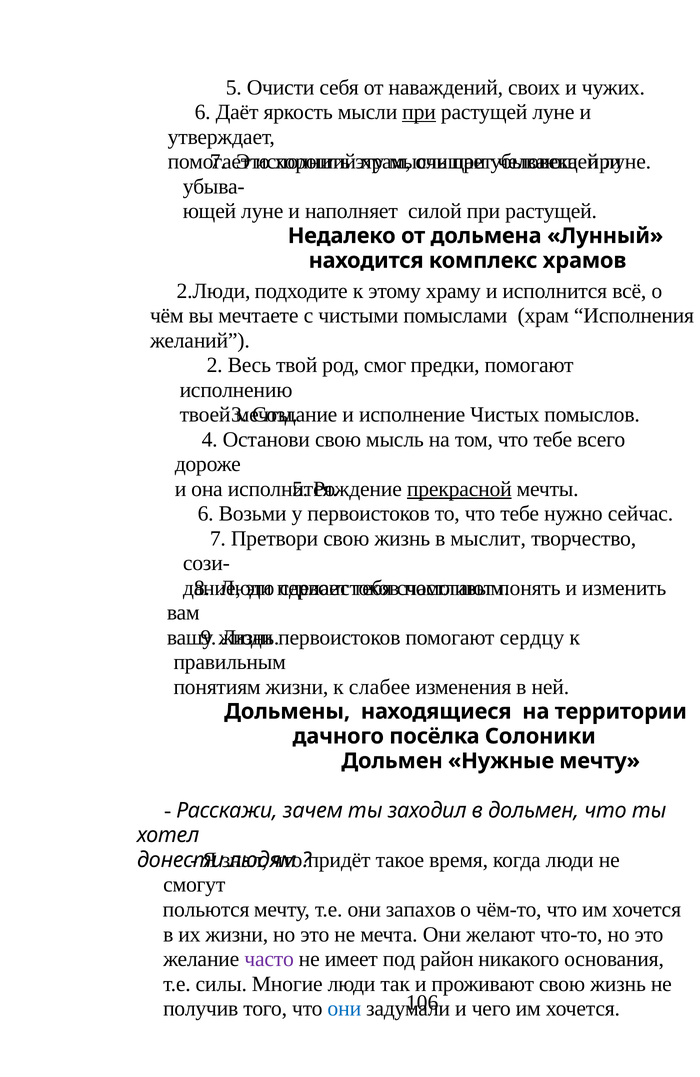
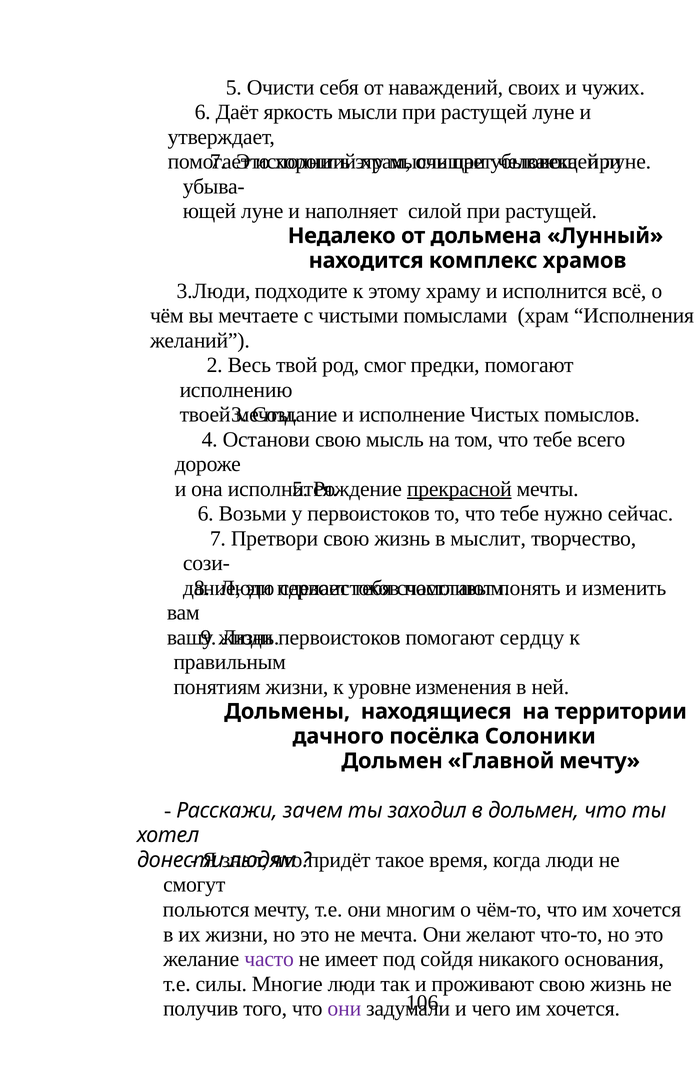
при underline: present -> none (419, 112)
2.Люди: 2.Люди -> 3.Люди (214, 291)
слабее: слабее -> уровне (380, 687)
Нужные: Нужные -> Главной (501, 761)
запахов: запахов -> многим (421, 909)
район: район -> сойдя (447, 959)
они colour: blue -> purple (344, 1008)
